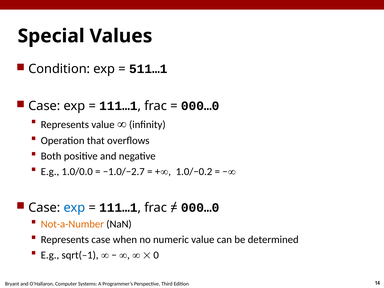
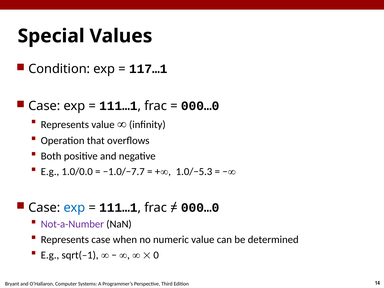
511…1: 511…1 -> 117…1 (148, 69)
−1.0/−2.7: −1.0/−2.7 -> −1.0/−7.7 (124, 172)
1.0/−0.2: 1.0/−0.2 -> 1.0/−5.3 (194, 172)
Not-a-Number colour: orange -> purple (72, 224)
